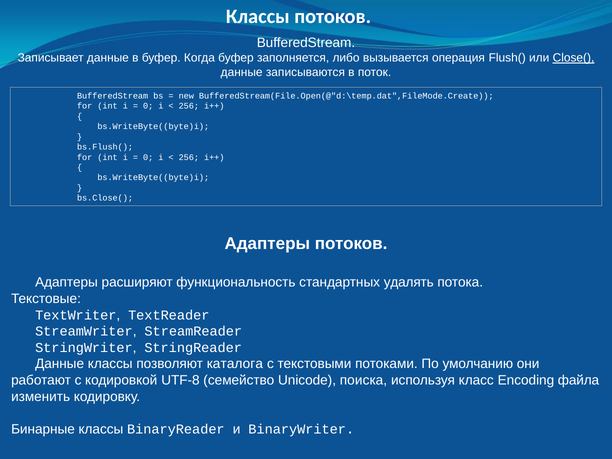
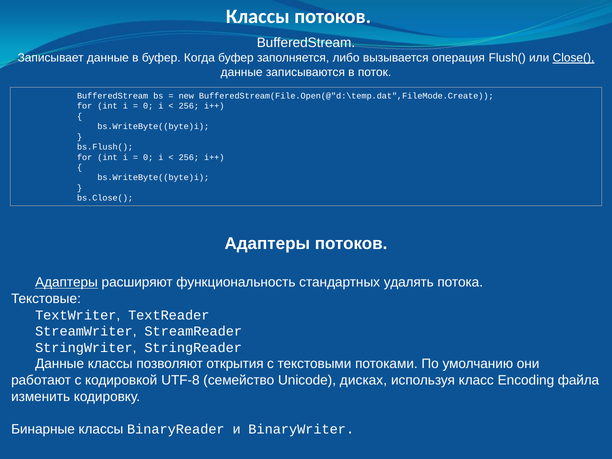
Адаптеры underline: none -> present (67, 282)
каталога: каталога -> открытия (235, 364)
поиска: поиска -> дисках (363, 380)
